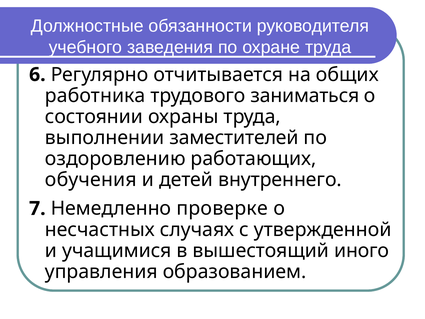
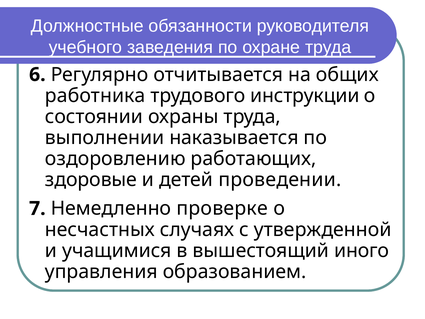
заниматься: заниматься -> инструкции (305, 96)
заместителей: заместителей -> наказывается (234, 138)
обучения: обучения -> здоровые (91, 180)
внутреннего: внутреннего -> проведении (280, 180)
